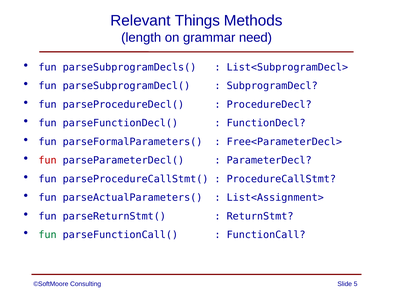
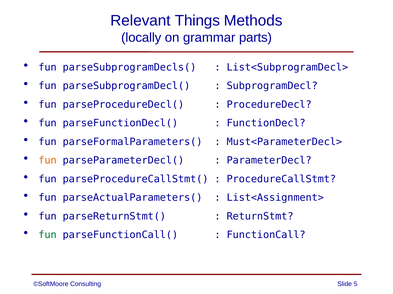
length: length -> locally (141, 38)
need: need -> parts (255, 38)
Free<ParameterDecl>: Free<ParameterDecl> -> Must<ParameterDecl> (284, 142)
fun colour: red -> orange (48, 161)
